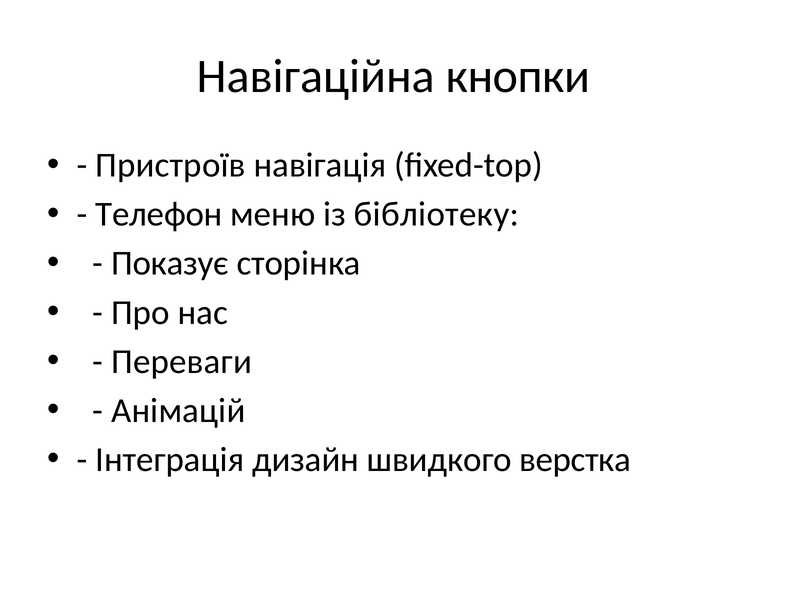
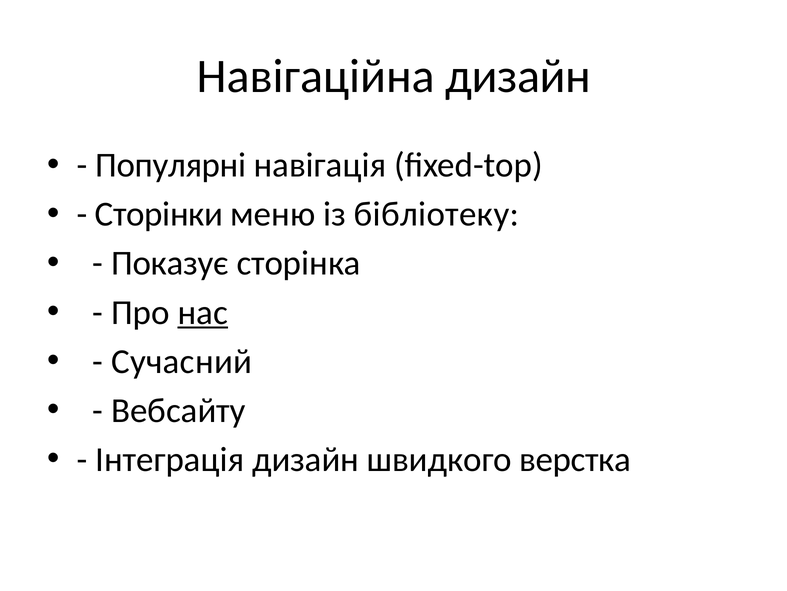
Навігаційна кнопки: кнопки -> дизайн (518, 76)
Пристроїв: Пристроїв -> Популярні (171, 165)
Телефон: Телефон -> Сторінки (159, 214)
нас underline: none -> present (203, 312)
Переваги: Переваги -> Сучасний (182, 361)
Анімацій: Анімацій -> Вебсайту (178, 410)
